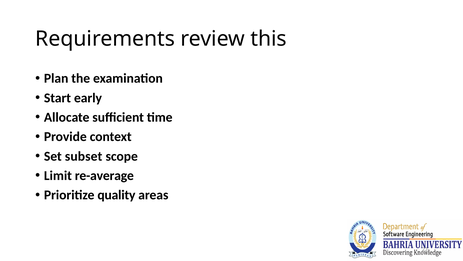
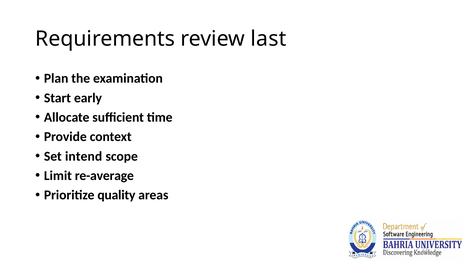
this: this -> last (269, 39)
subset: subset -> intend (84, 156)
